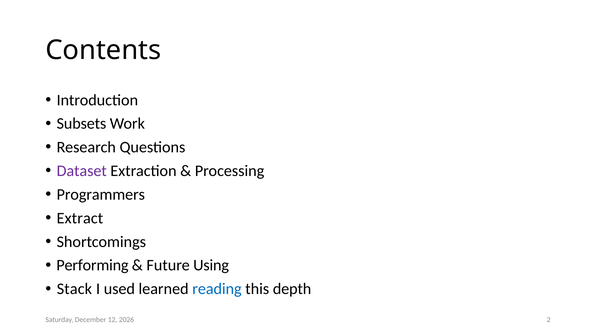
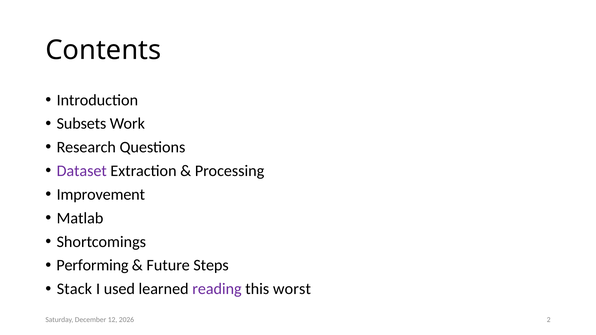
Programmers: Programmers -> Improvement (101, 195)
Extract: Extract -> Matlab (80, 218)
Using: Using -> Steps (211, 266)
reading colour: blue -> purple (217, 289)
depth: depth -> worst (292, 289)
